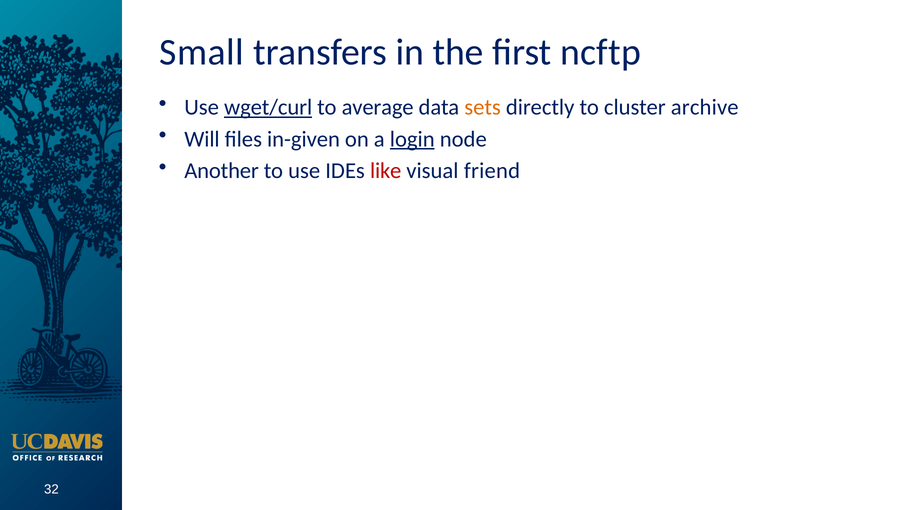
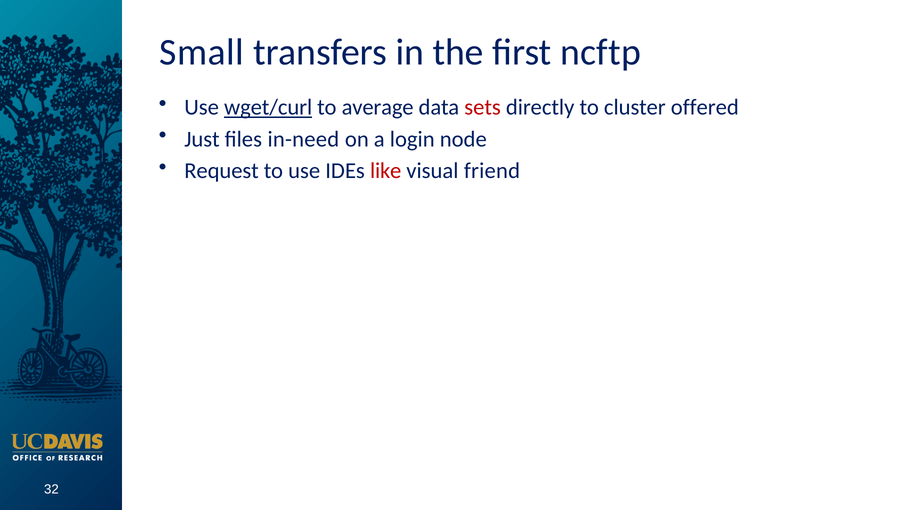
sets colour: orange -> red (483, 107)
archive: archive -> offered (705, 107)
Will: Will -> Just (202, 139)
in-given: in-given -> in-need (303, 139)
login underline: present -> none (412, 139)
Another: Another -> Request (222, 171)
